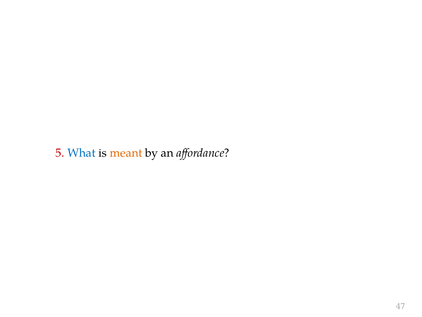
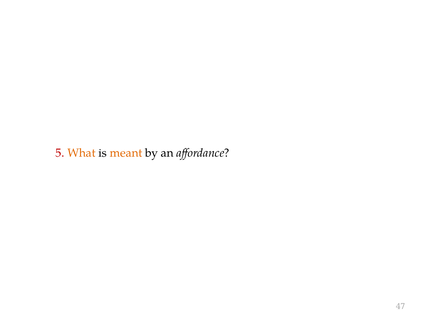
What colour: blue -> orange (82, 153)
